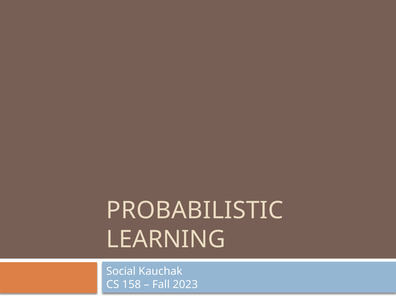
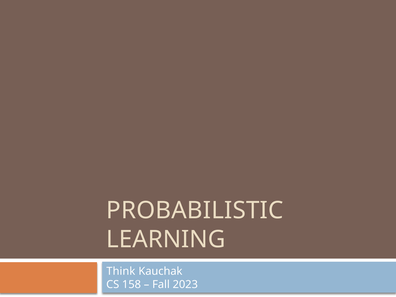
Social: Social -> Think (121, 271)
